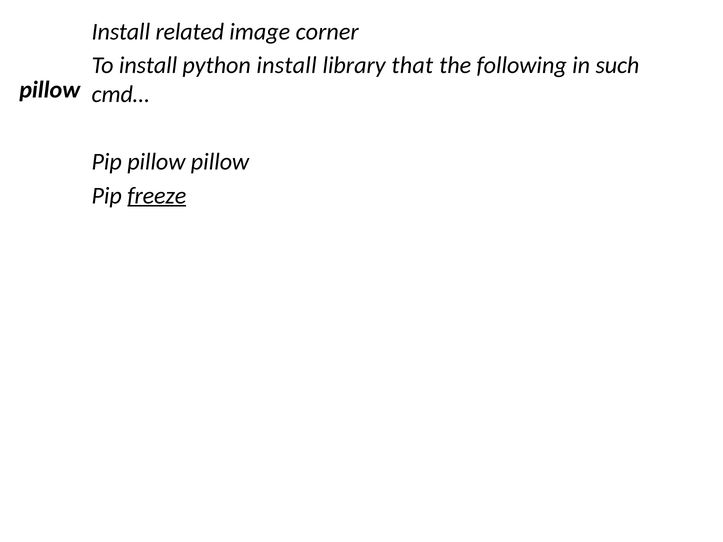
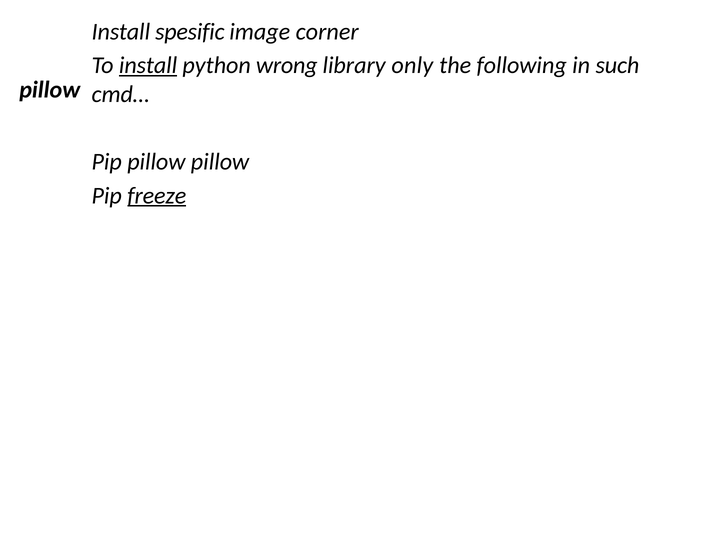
related: related -> spesific (190, 32)
install underline: none -> present (148, 66)
python install: install -> wrong (287, 66)
that: that -> only (412, 66)
